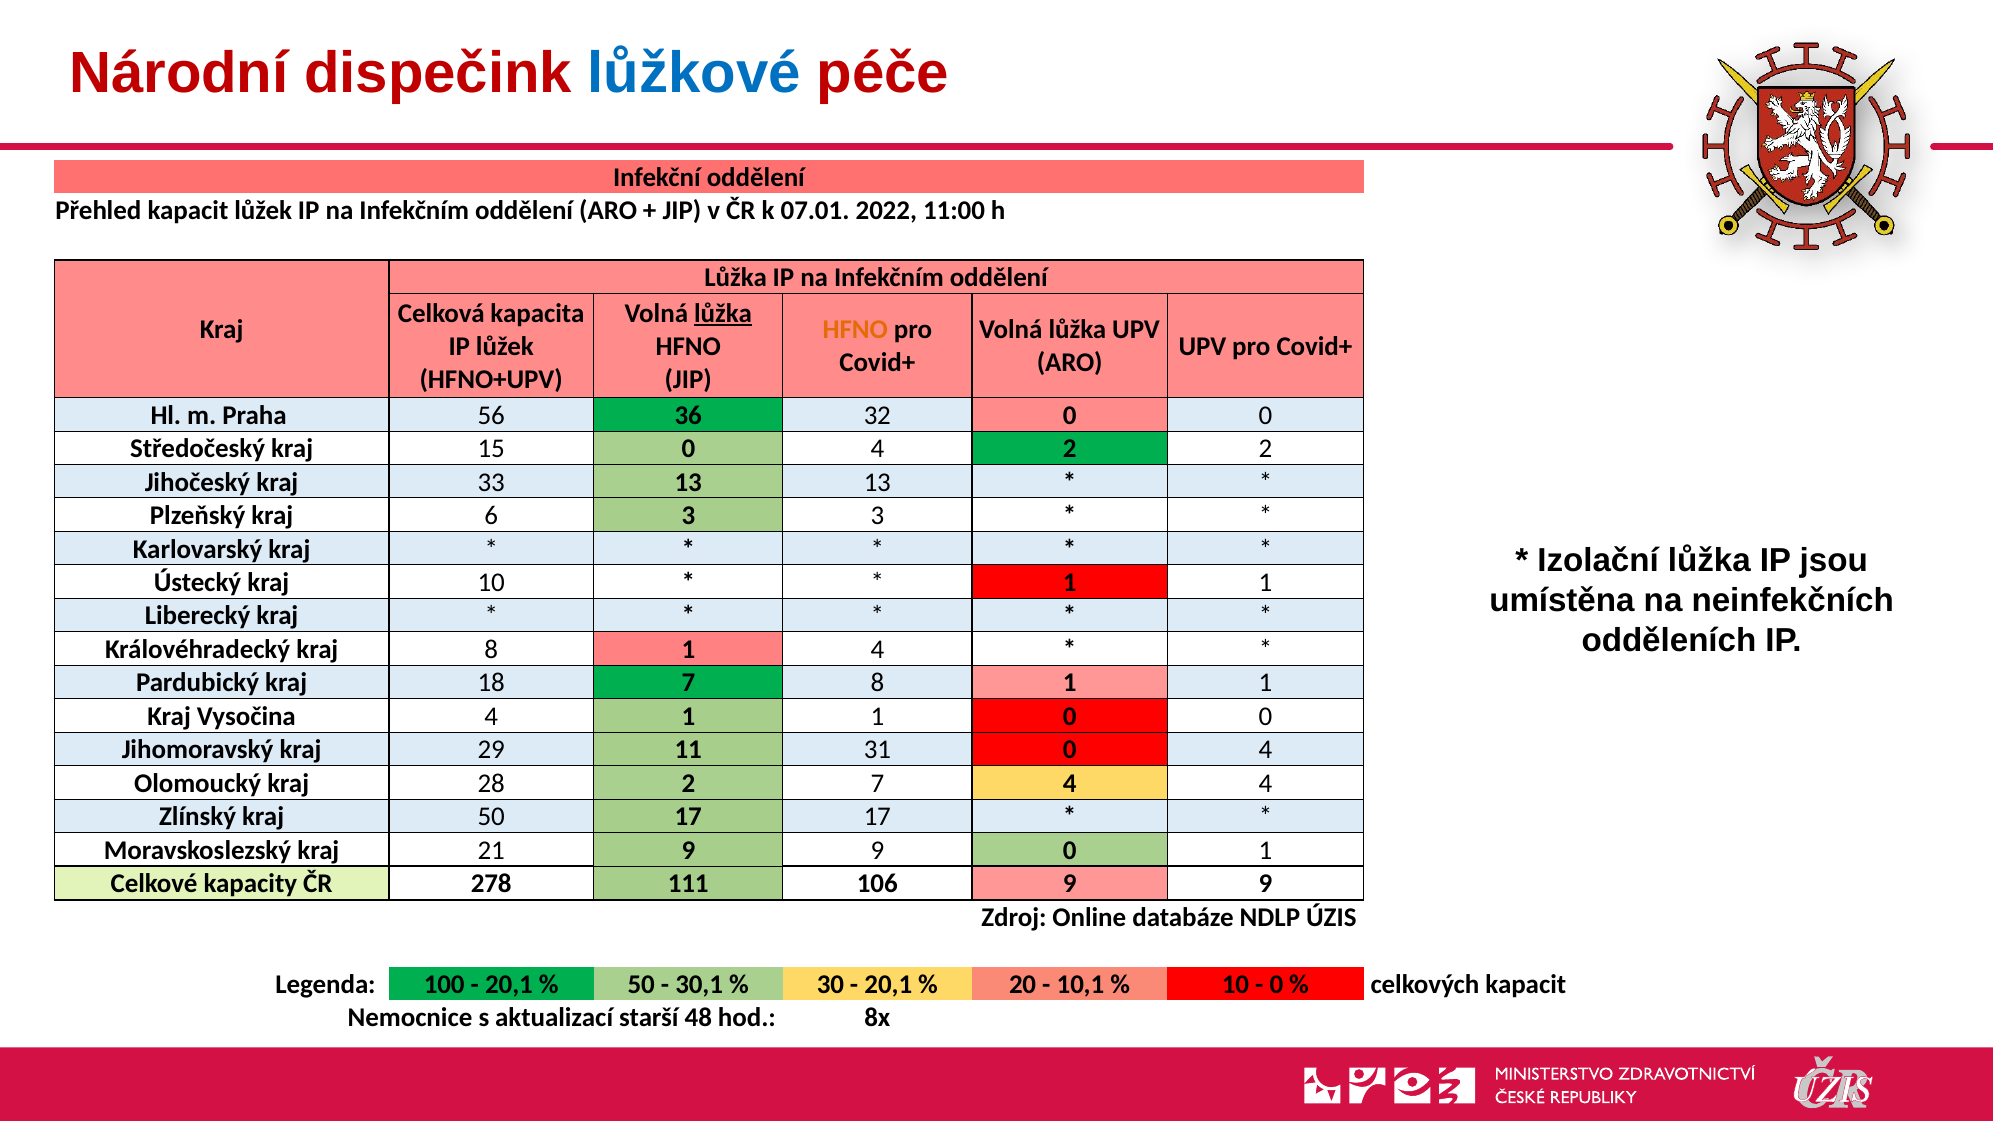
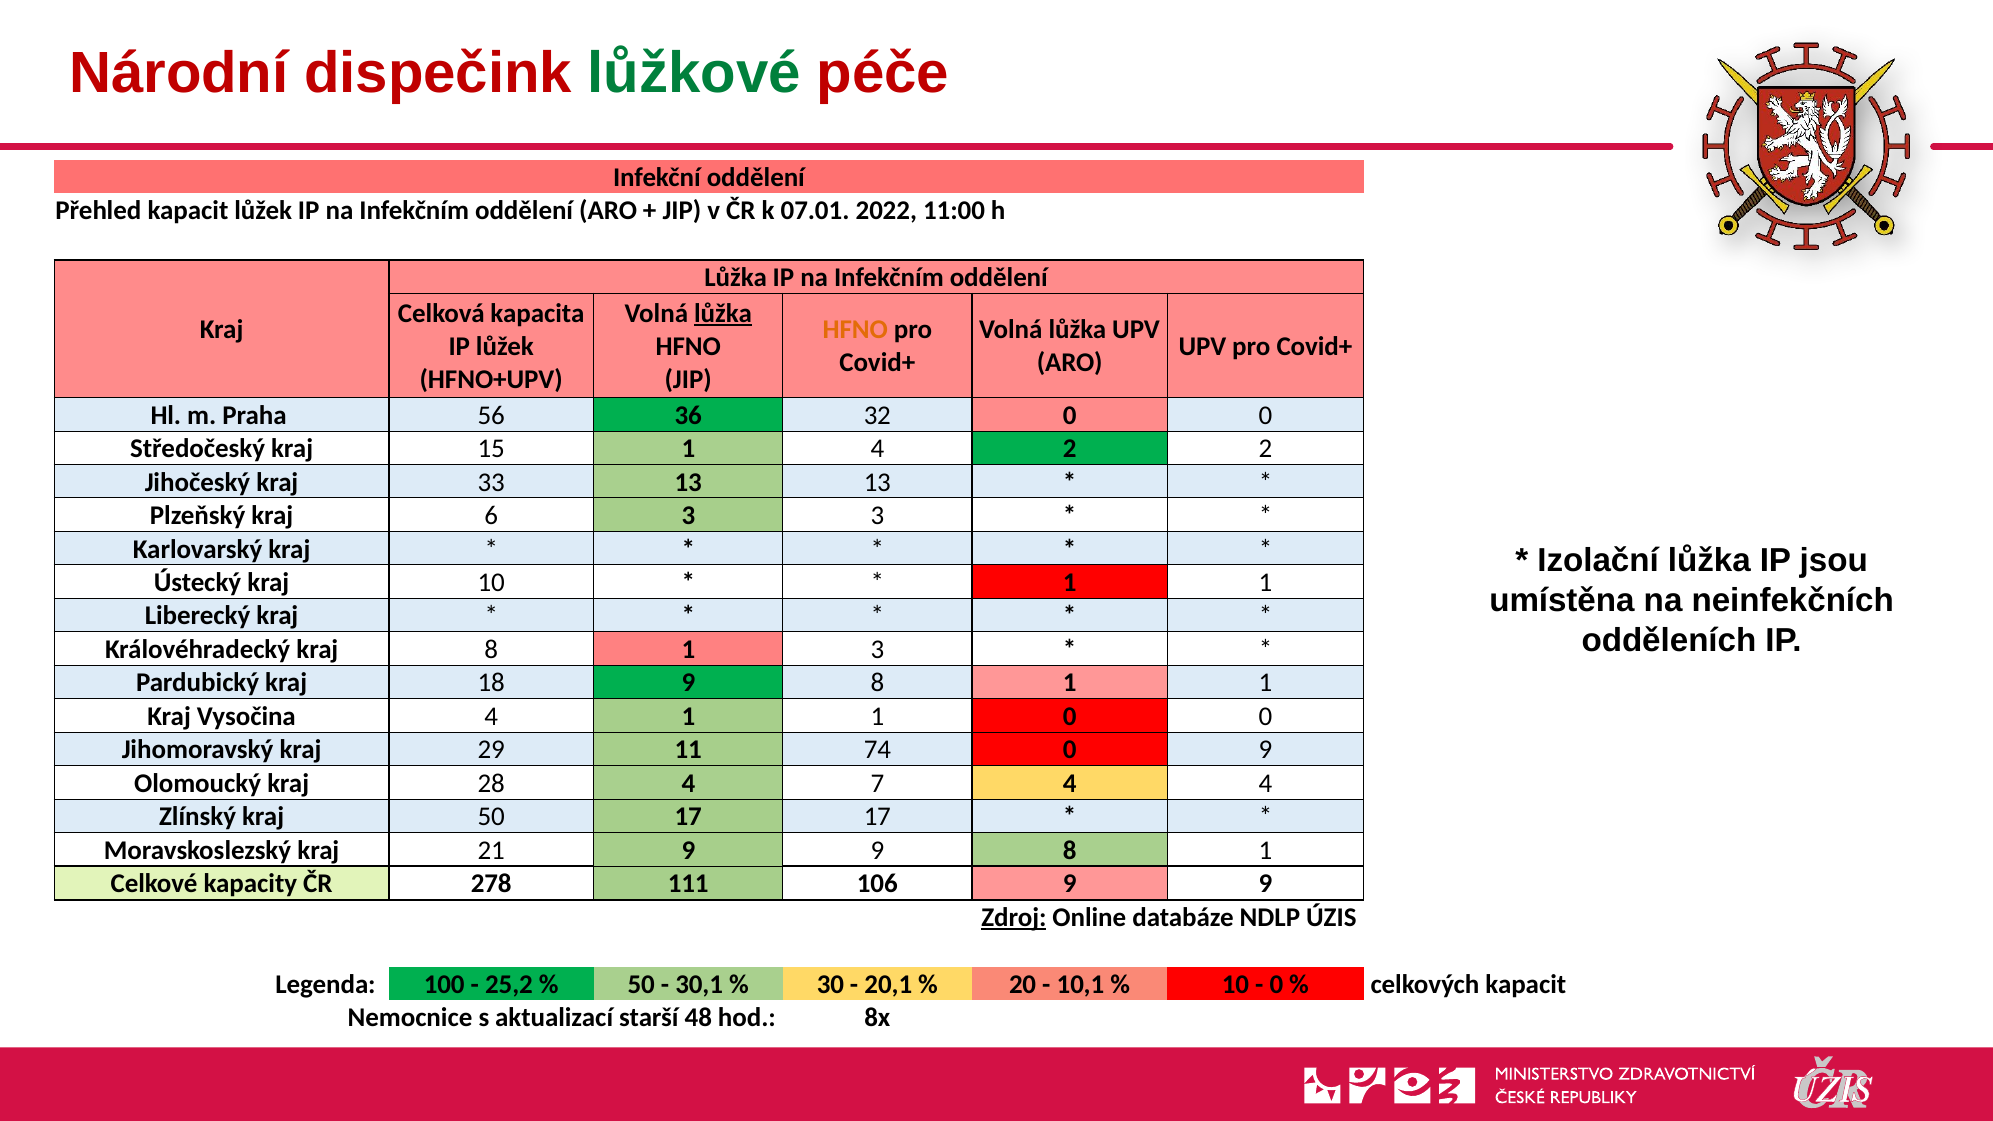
lůžkové colour: blue -> green (694, 73)
15 0: 0 -> 1 (688, 449)
1 4: 4 -> 3 (877, 650)
18 7: 7 -> 9 (688, 683)
31: 31 -> 74 (877, 750)
4: 4 -> 9 (1266, 750)
28 2: 2 -> 4 (688, 784)
9 9 0: 0 -> 8 (1070, 851)
Zdroj underline: none -> present (1014, 917)
20,1: 20,1 -> 25,2 (509, 984)
